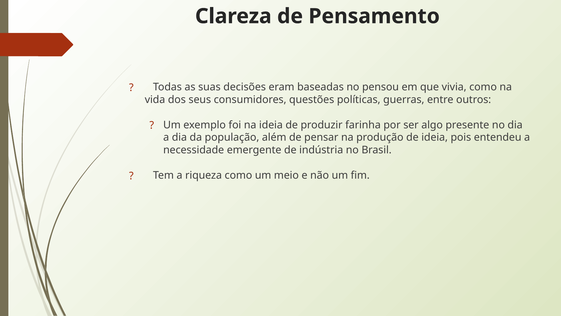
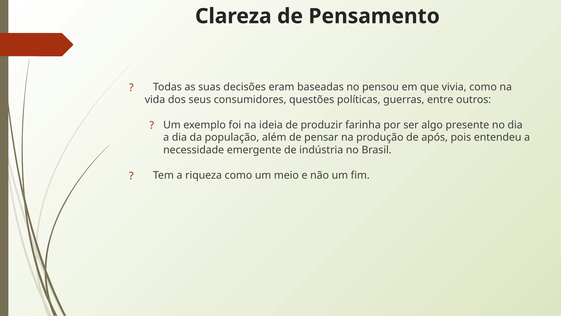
de ideia: ideia -> após (435, 137)
